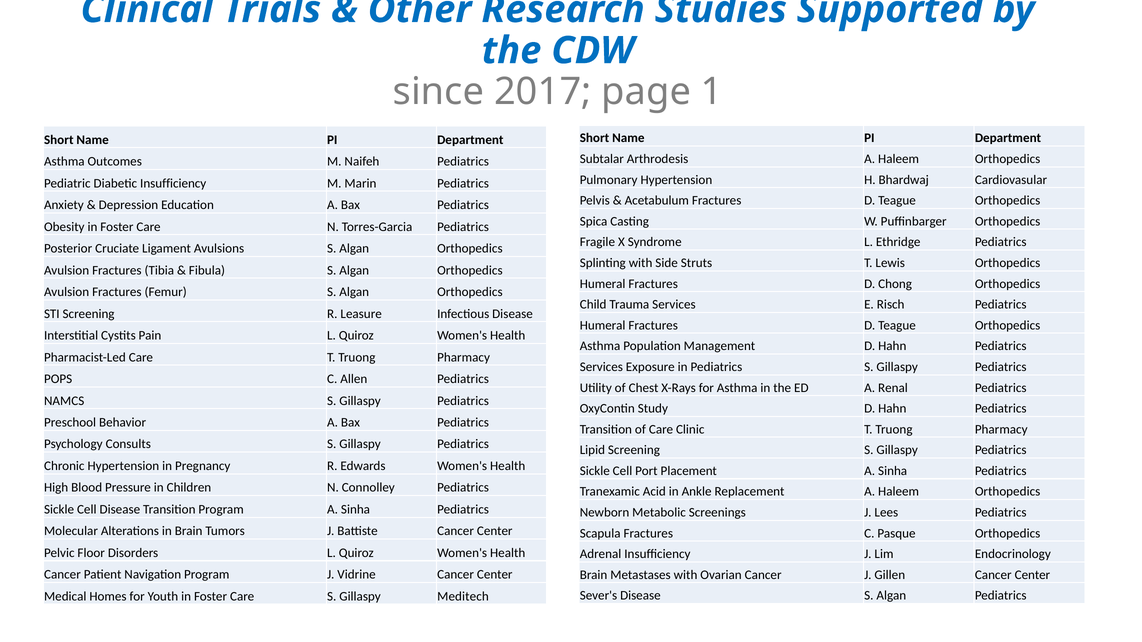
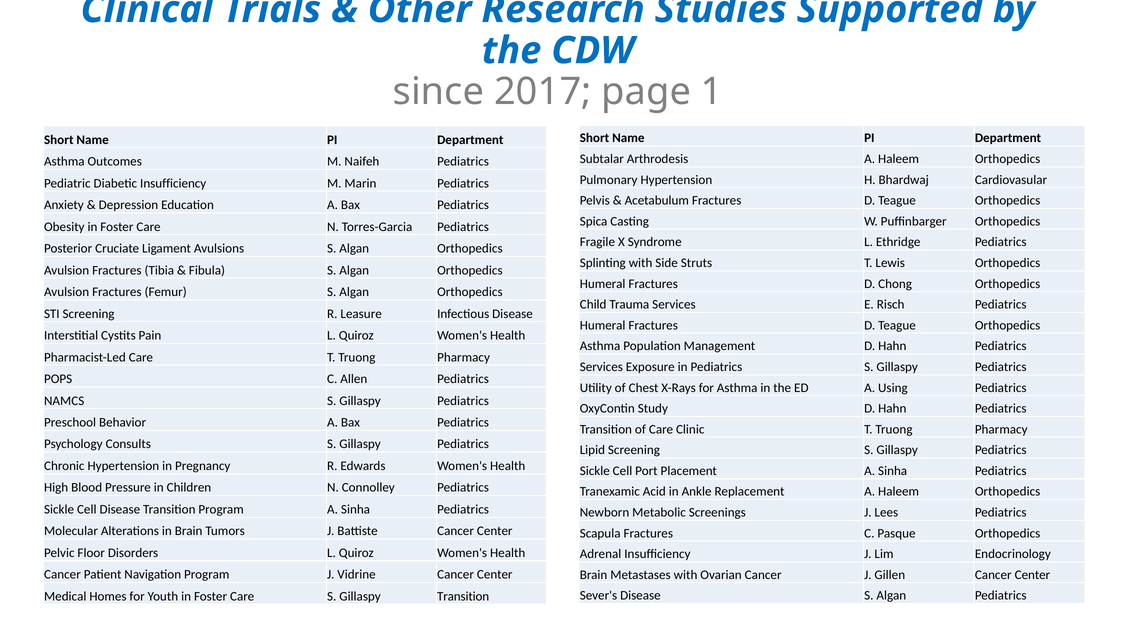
Renal: Renal -> Using (893, 388)
Gillaspy Meditech: Meditech -> Transition (463, 597)
